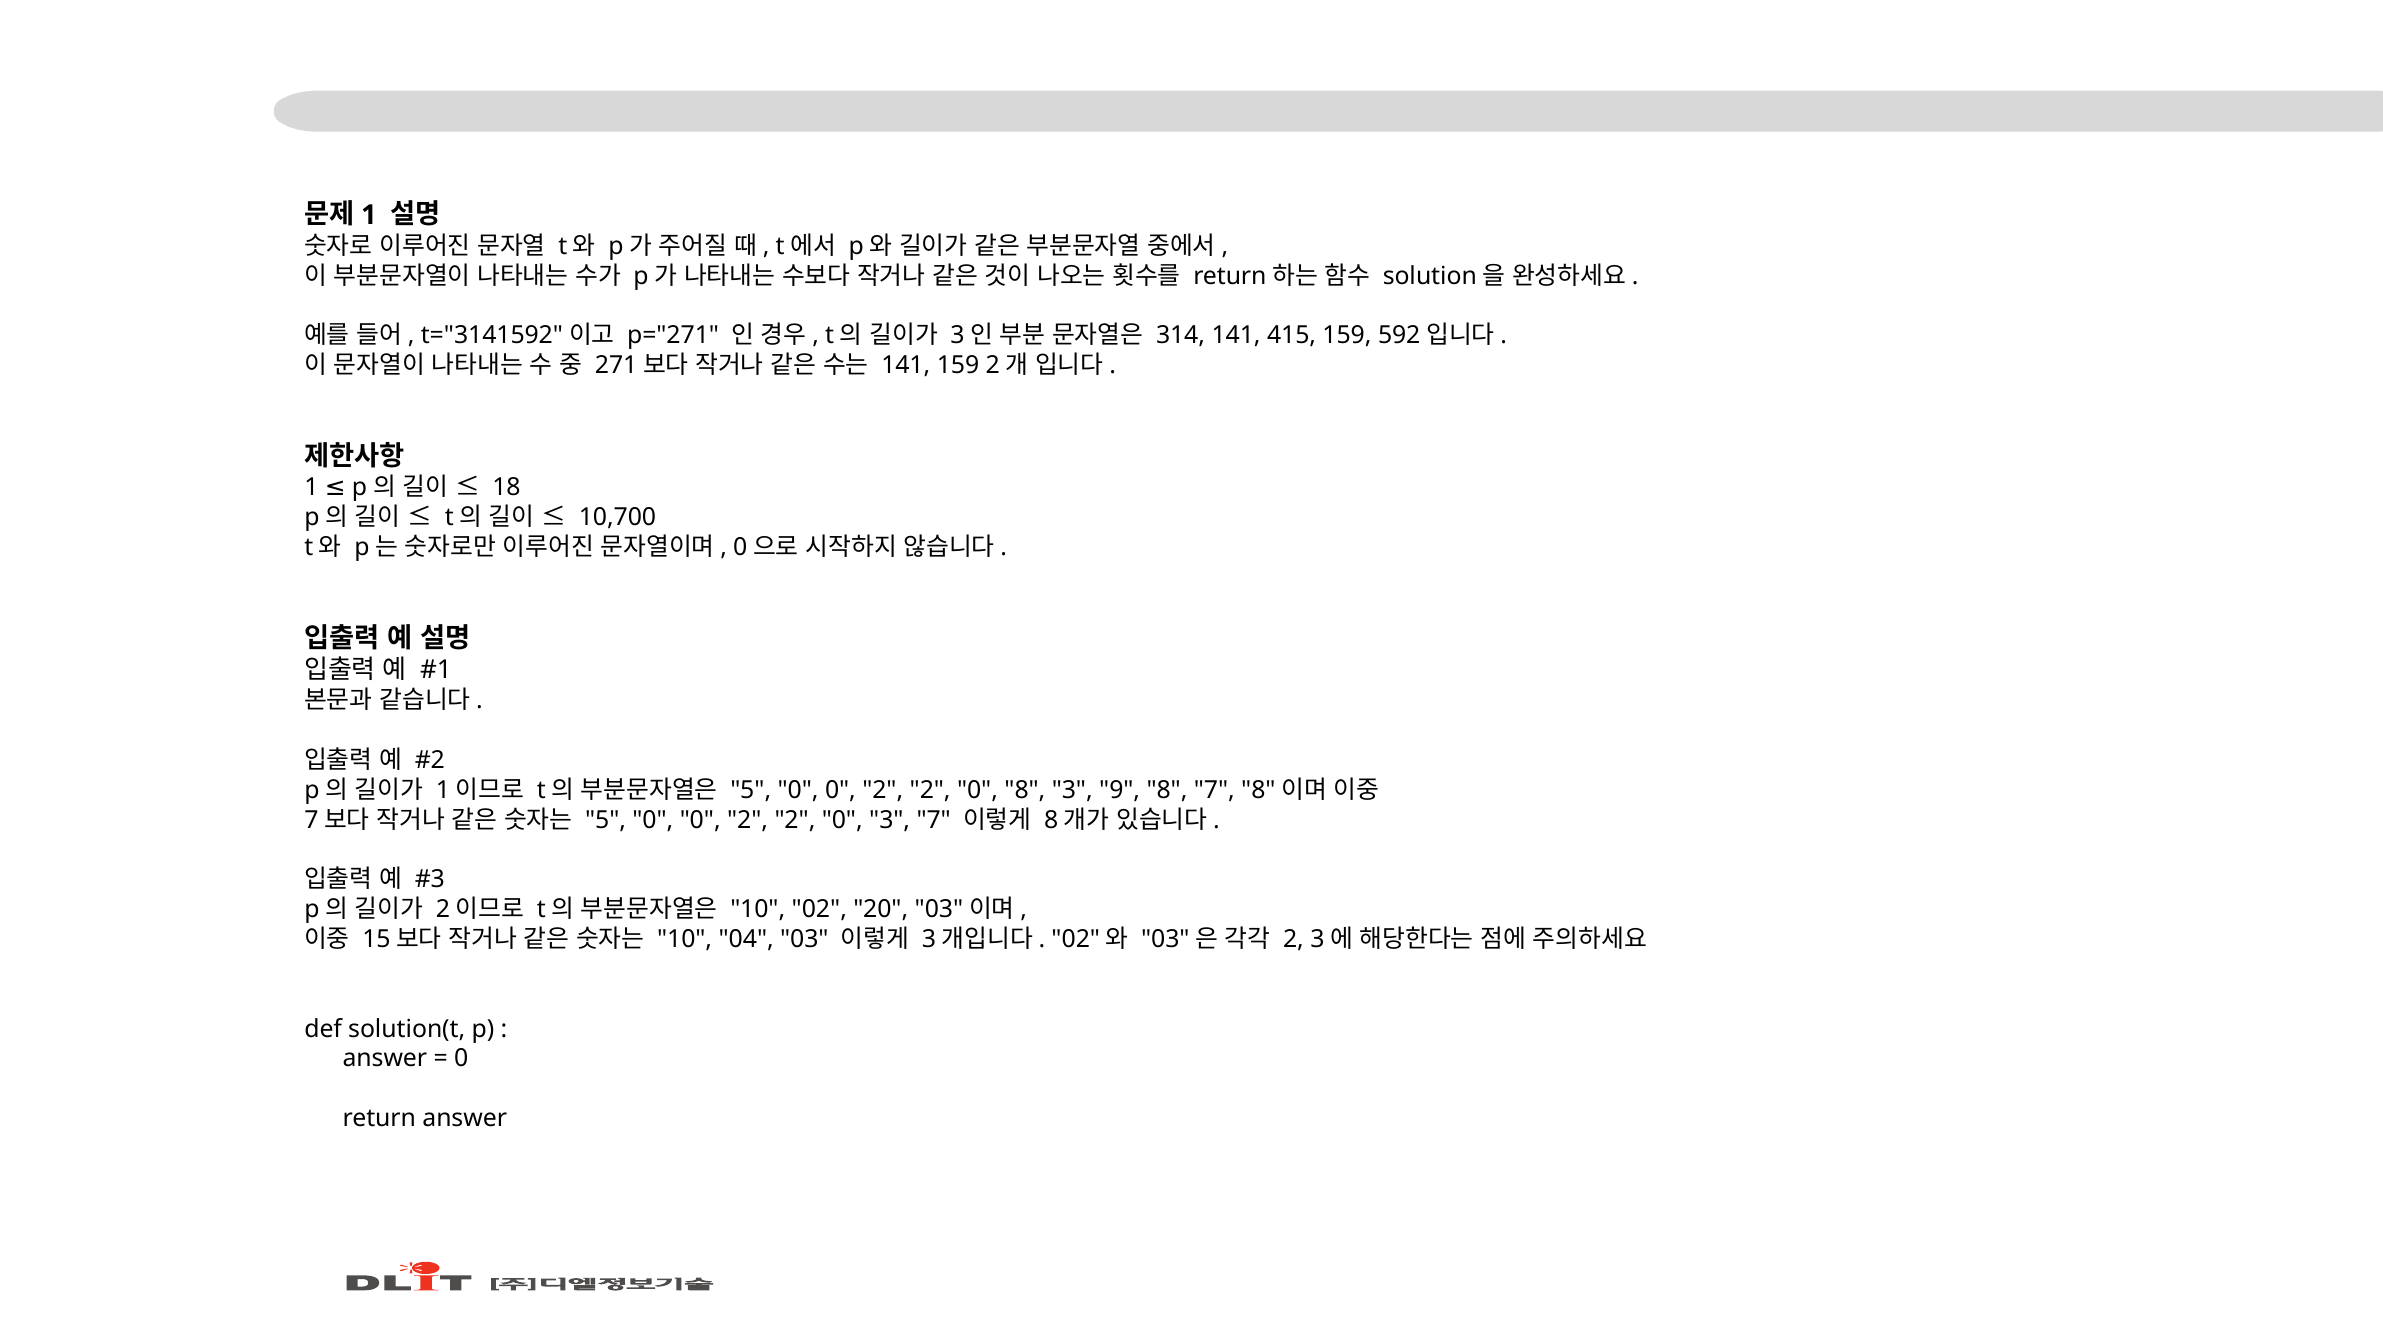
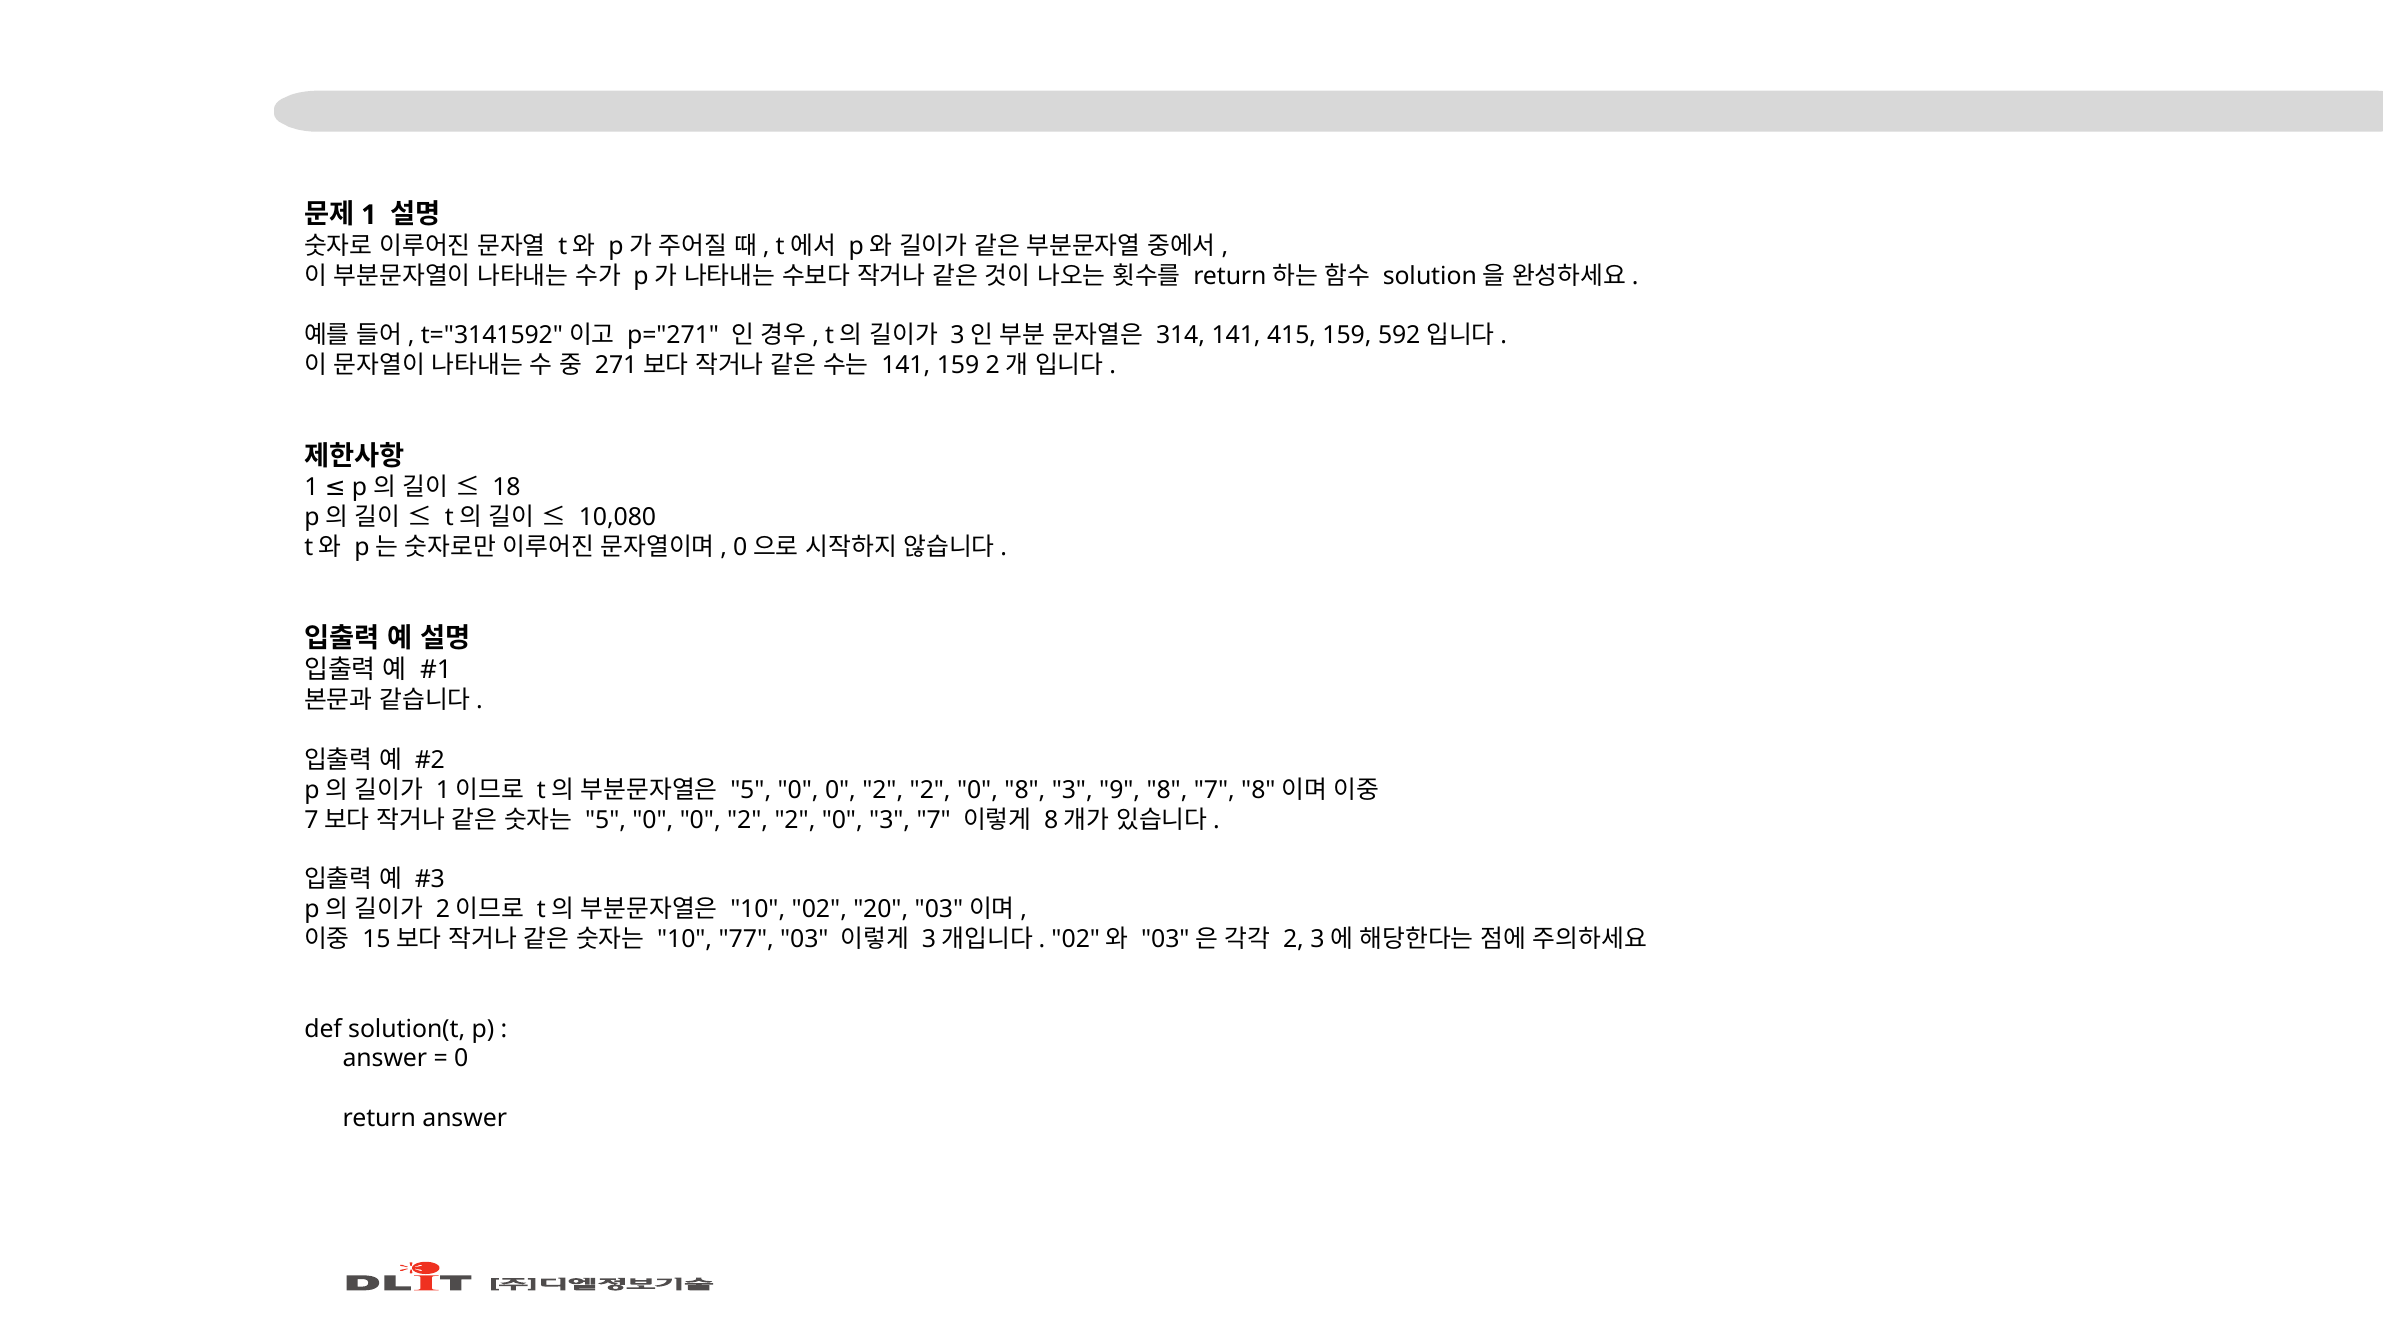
10,700: 10,700 -> 10,080 (617, 518)
04: 04 -> 77 (746, 940)
